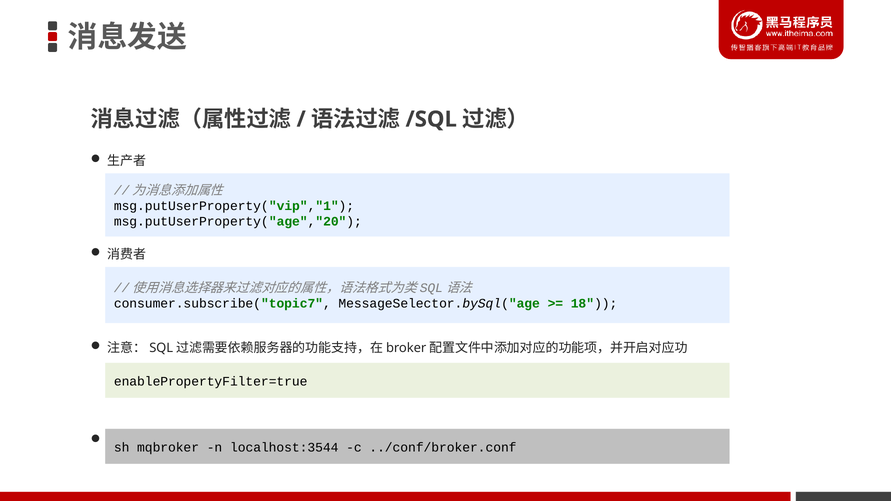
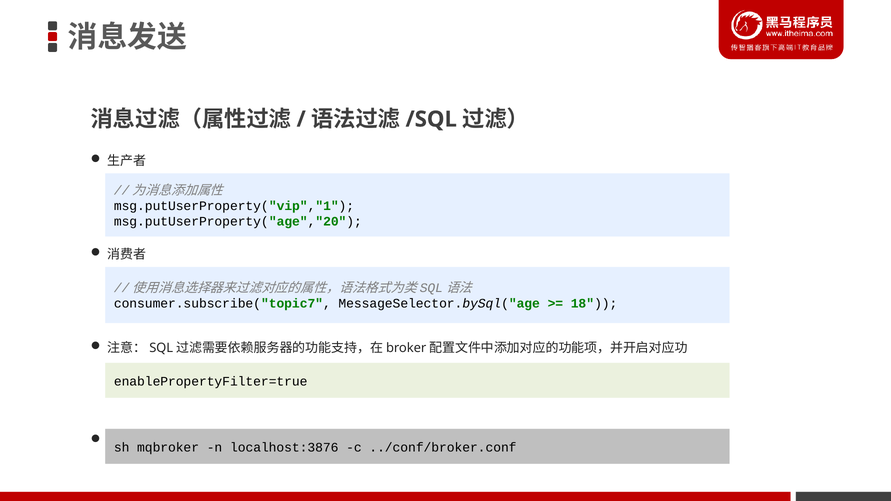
localhost:3544: localhost:3544 -> localhost:3876 (284, 447)
